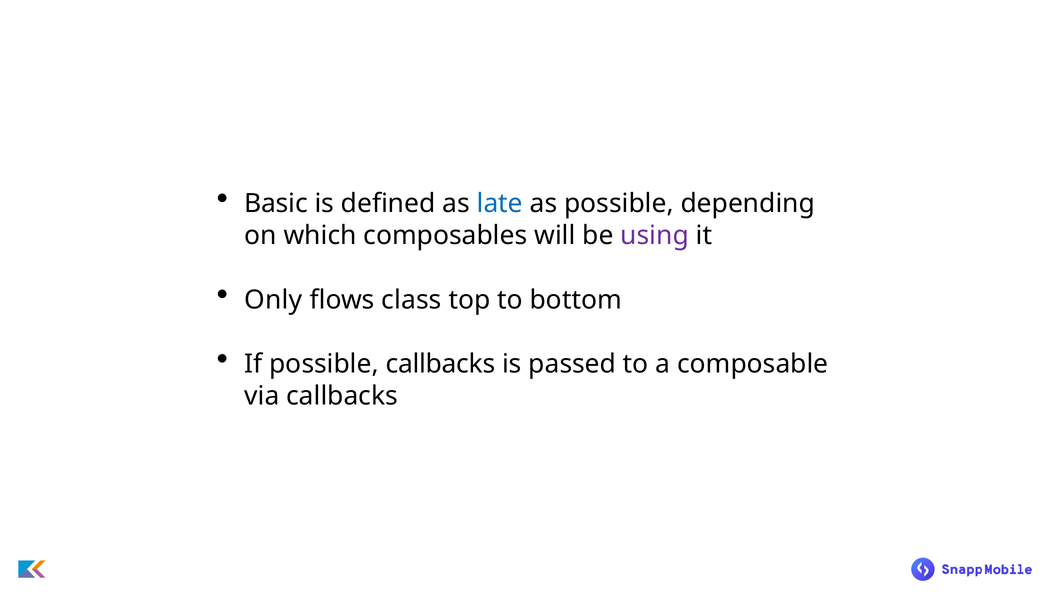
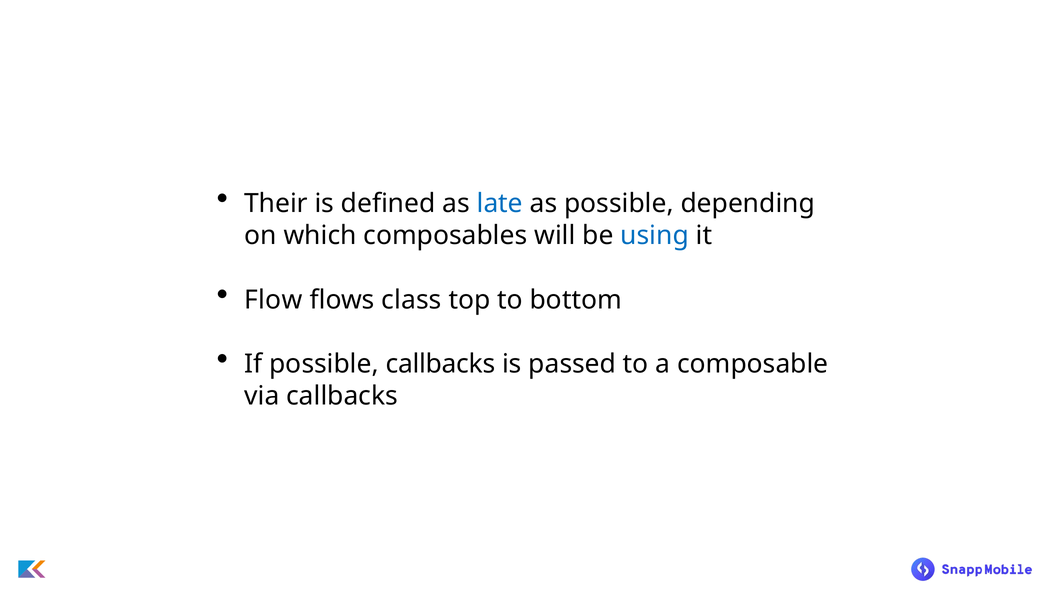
Basic: Basic -> Their (276, 204)
using colour: purple -> blue (655, 235)
Only: Only -> Flow (273, 300)
